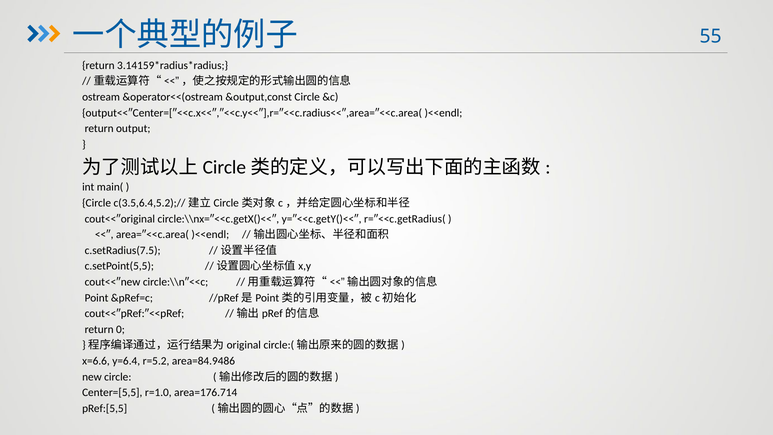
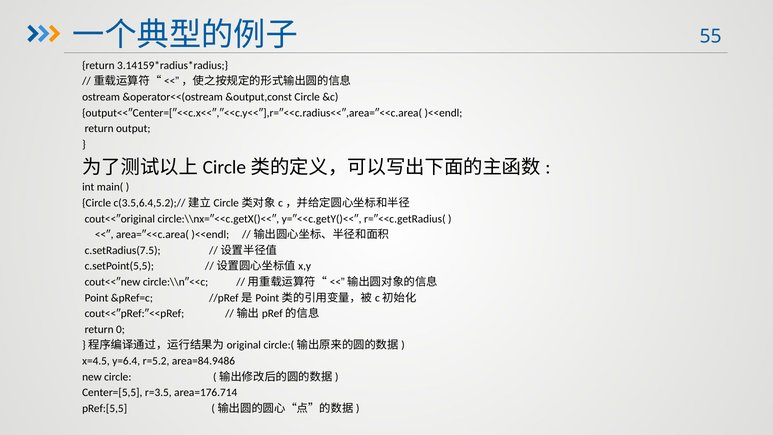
x=6.6: x=6.6 -> x=4.5 (96, 361)
r=1.0: r=1.0 -> r=3.5 (158, 392)
